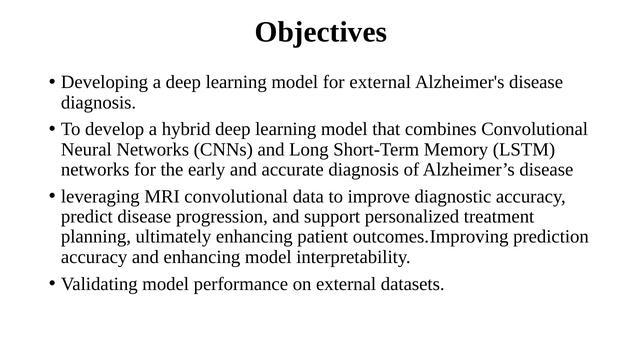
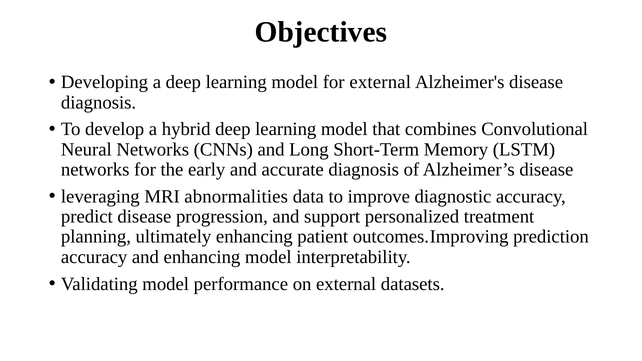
MRI convolutional: convolutional -> abnormalities (236, 197)
